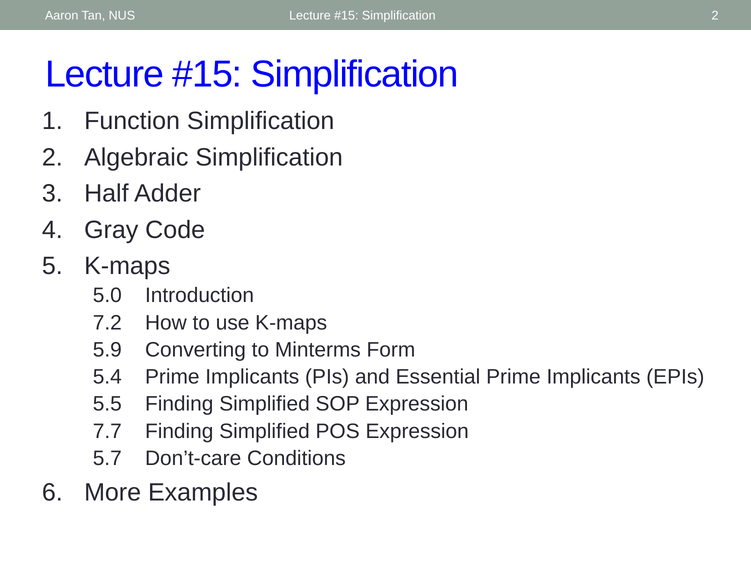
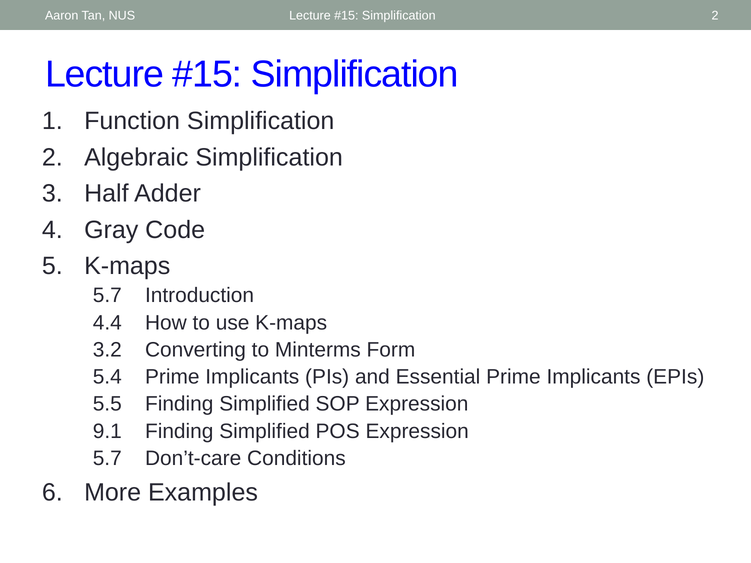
5.0: 5.0 -> 5.7 (107, 296)
7.2: 7.2 -> 4.4 (107, 323)
5.9: 5.9 -> 3.2 (107, 350)
7.7: 7.7 -> 9.1 (107, 431)
